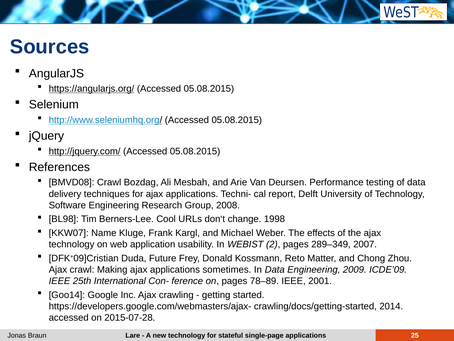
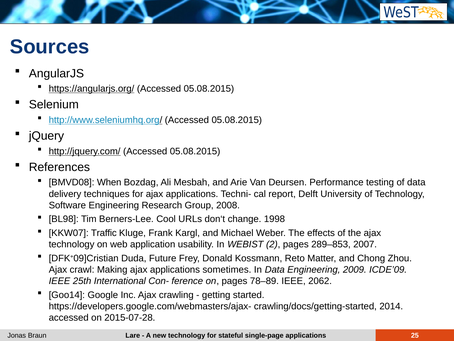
BMVD08 Crawl: Crawl -> When (109, 182)
Name: Name -> Traffic (104, 233)
289–349: 289–349 -> 289–853 (331, 244)
2001: 2001 -> 2062 (320, 281)
